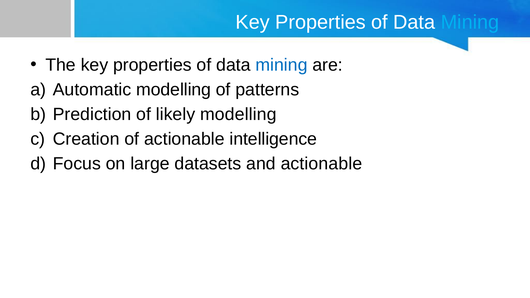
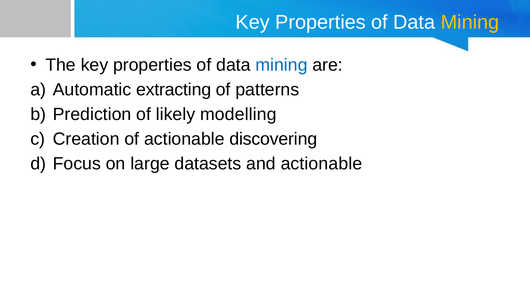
Mining colour: light blue -> yellow (470, 22)
Automatic modelling: modelling -> extracting (174, 90)
intelligence: intelligence -> discovering (273, 139)
